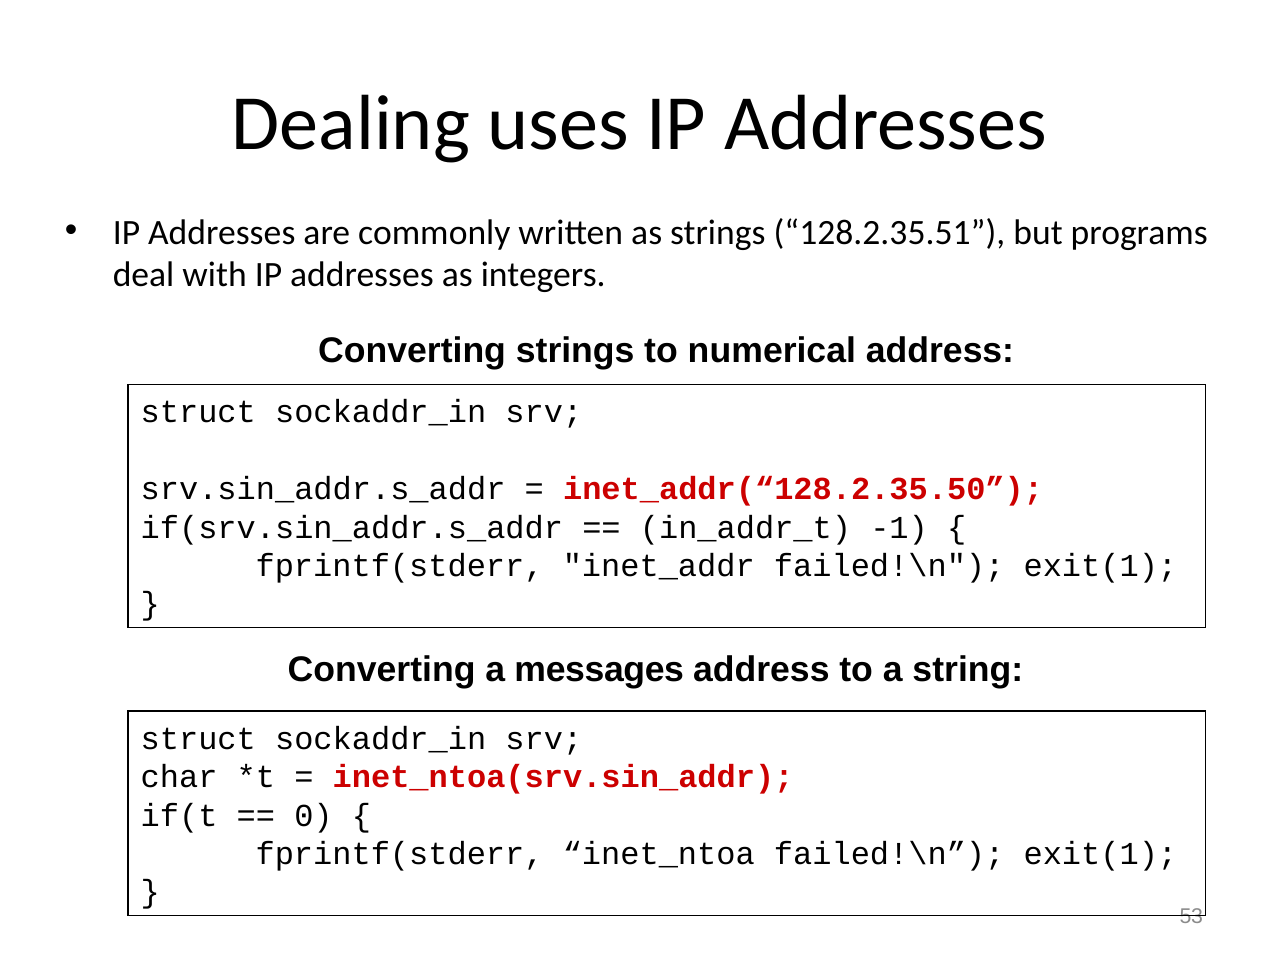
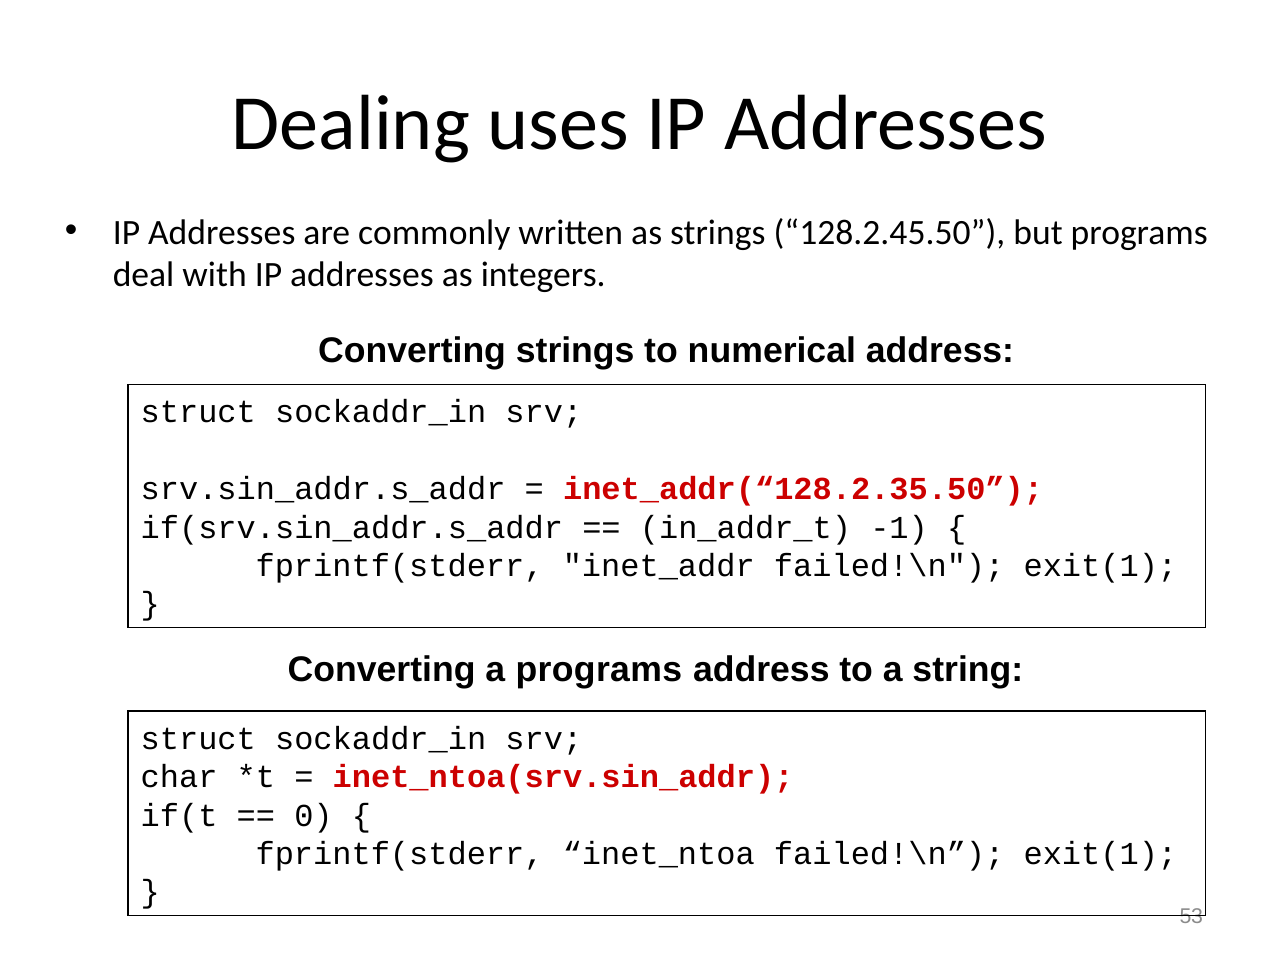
128.2.35.51: 128.2.35.51 -> 128.2.45.50 (889, 232)
a messages: messages -> programs (599, 670)
